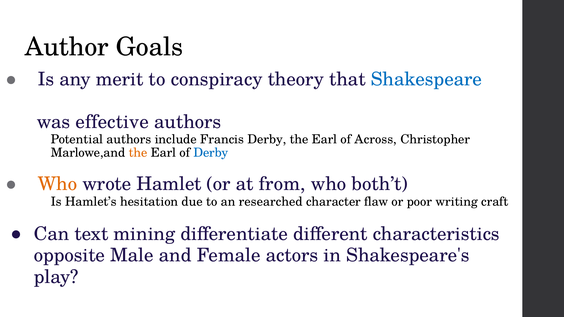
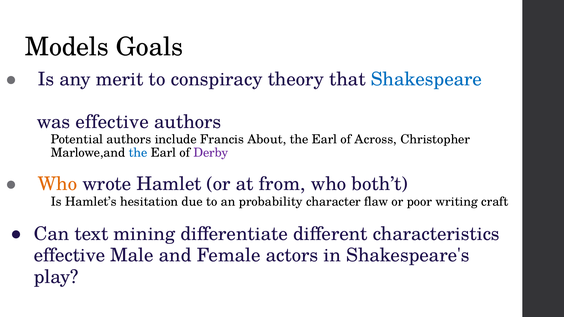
Author: Author -> Models (67, 47)
Francis Derby: Derby -> About (267, 139)
the colour: orange -> blue (138, 153)
Derby colour: blue -> purple (211, 153)
researched: researched -> probability (271, 202)
opposite: opposite -> effective (69, 256)
